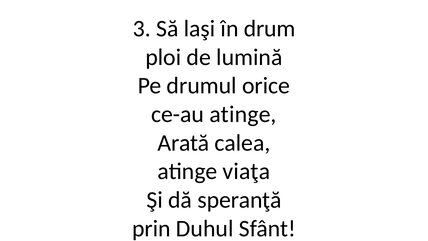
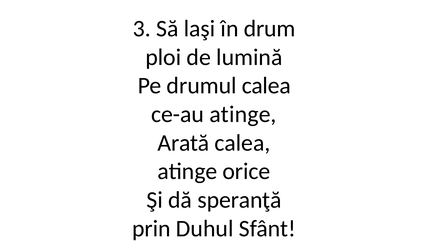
drumul orice: orice -> calea (266, 86)
viaţa: viaţa -> orice (246, 171)
